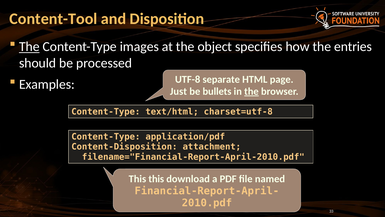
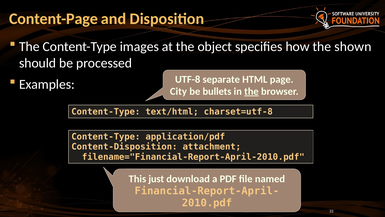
Content-Tool: Content-Tool -> Content-Page (53, 19)
The underline: present -> none (29, 47)
entries: entries -> shown (353, 47)
Just: Just -> City (178, 91)
This this: this -> just (156, 179)
